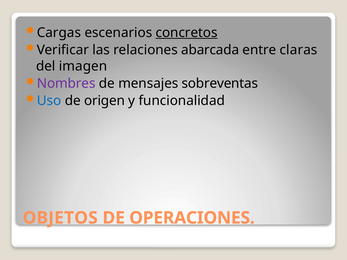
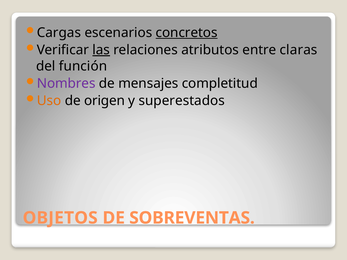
las underline: none -> present (101, 50)
abarcada: abarcada -> atributos (210, 50)
imagen: imagen -> función (83, 66)
sobreventas: sobreventas -> completitud (220, 83)
Uso colour: blue -> orange (49, 101)
funcionalidad: funcionalidad -> superestados (182, 101)
OPERACIONES: OPERACIONES -> SOBREVENTAS (192, 218)
